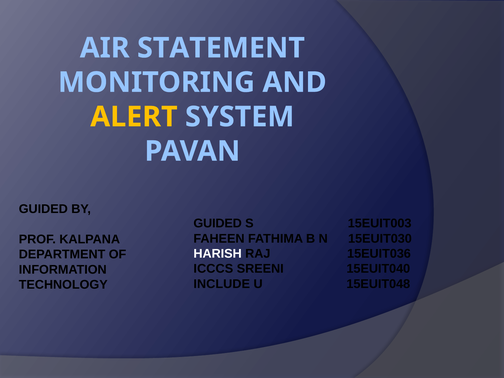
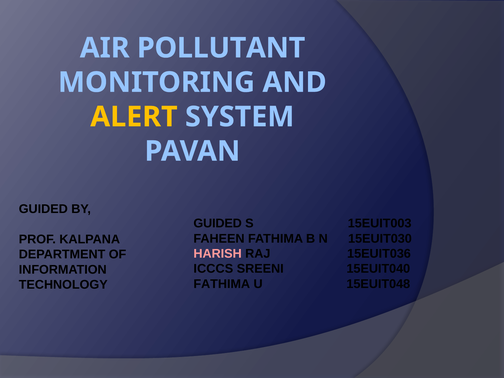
STATEMENT: STATEMENT -> POLLUTANT (221, 48)
HARISH colour: white -> pink (218, 254)
INCLUDE: INCLUDE -> FATHIMA (222, 284)
